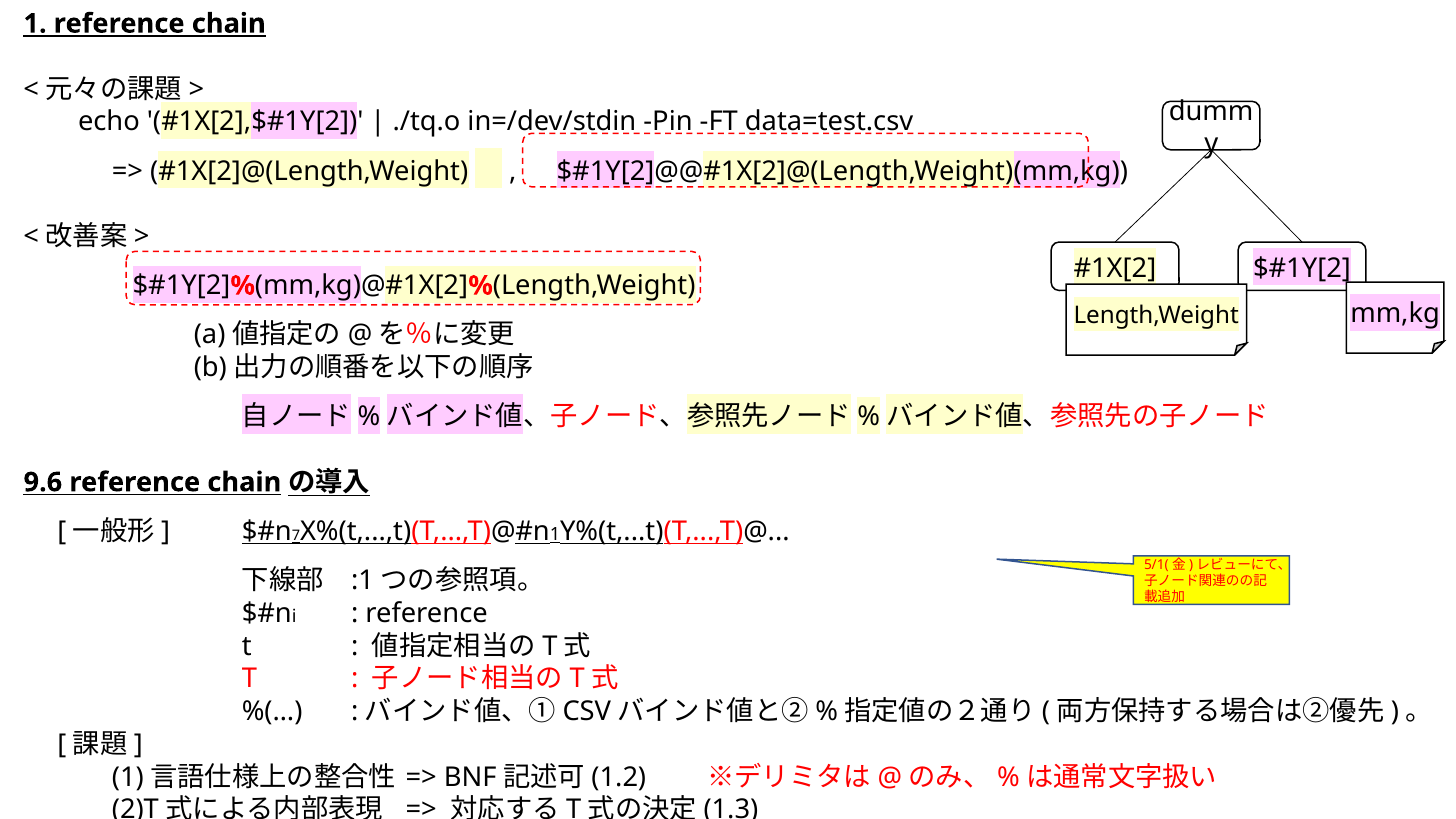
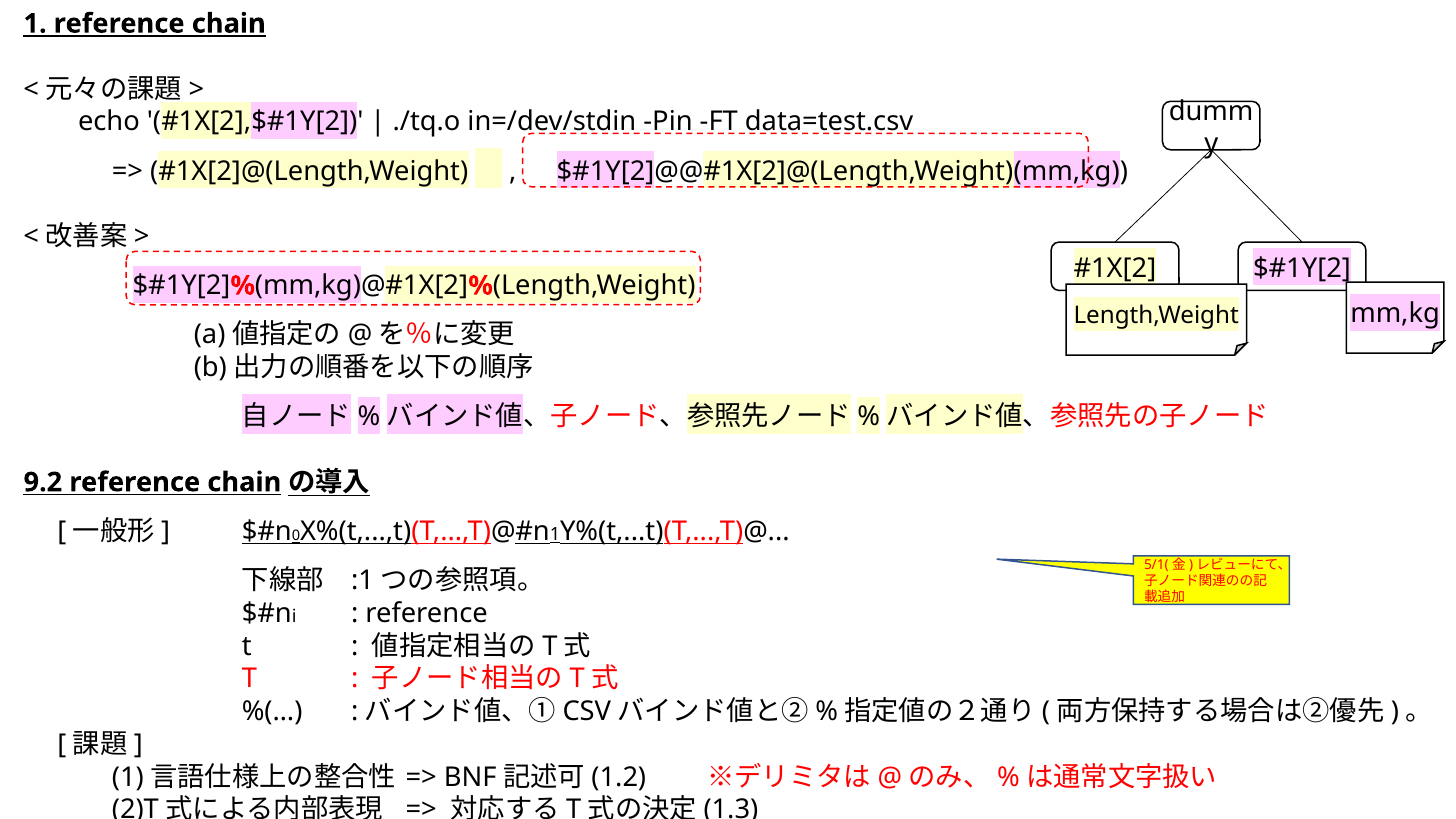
9.6: 9.6 -> 9.2 (43, 482)
7: 7 -> 0 (296, 536)
